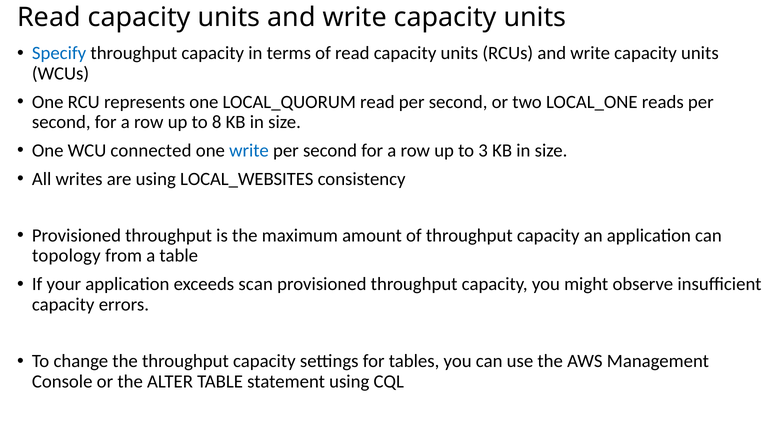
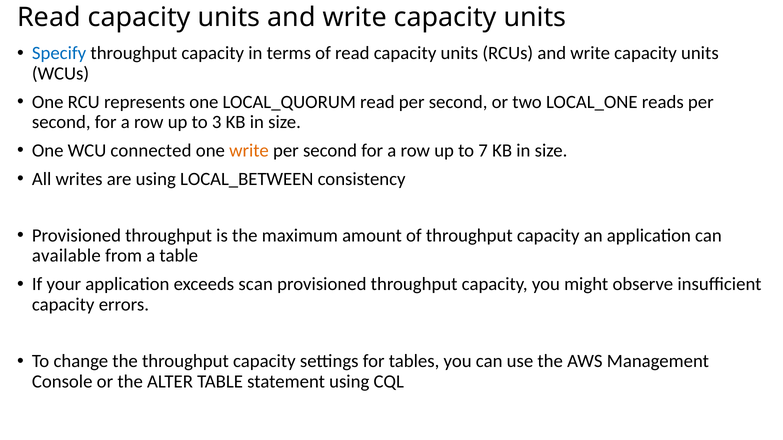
8: 8 -> 3 (217, 122)
write colour: blue -> orange (249, 151)
3: 3 -> 7 (483, 151)
LOCAL_WEBSITES: LOCAL_WEBSITES -> LOCAL_BETWEEN (247, 179)
topology: topology -> available (66, 256)
